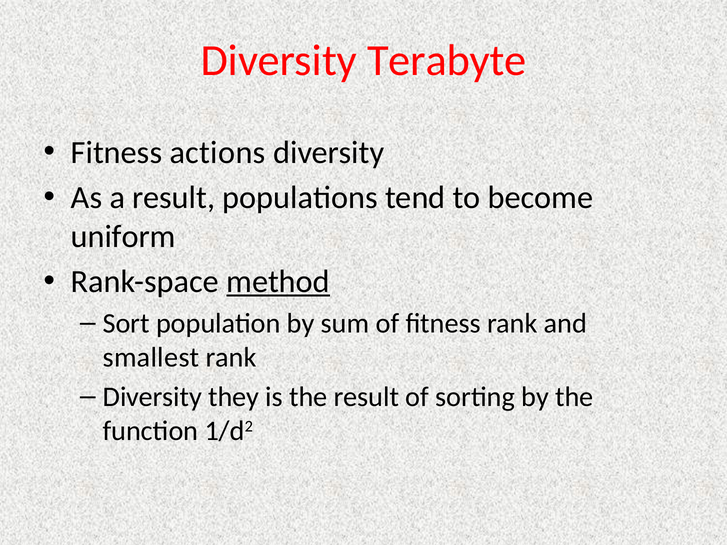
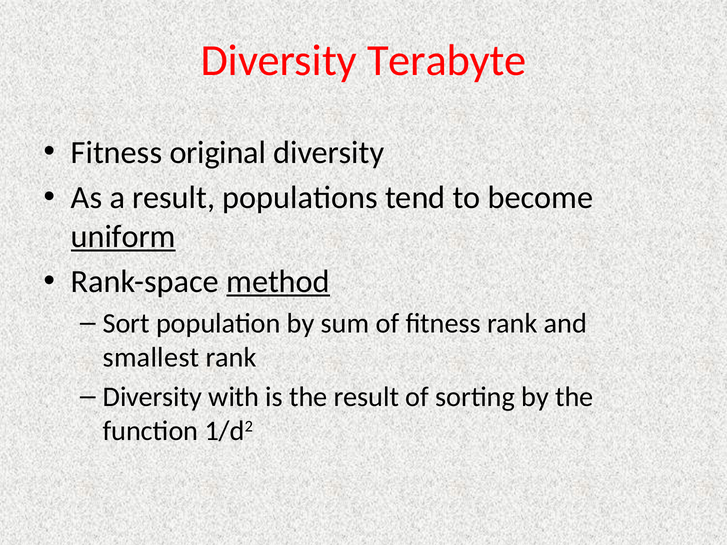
actions: actions -> original (218, 153)
uniform underline: none -> present (123, 237)
they: they -> with (234, 397)
